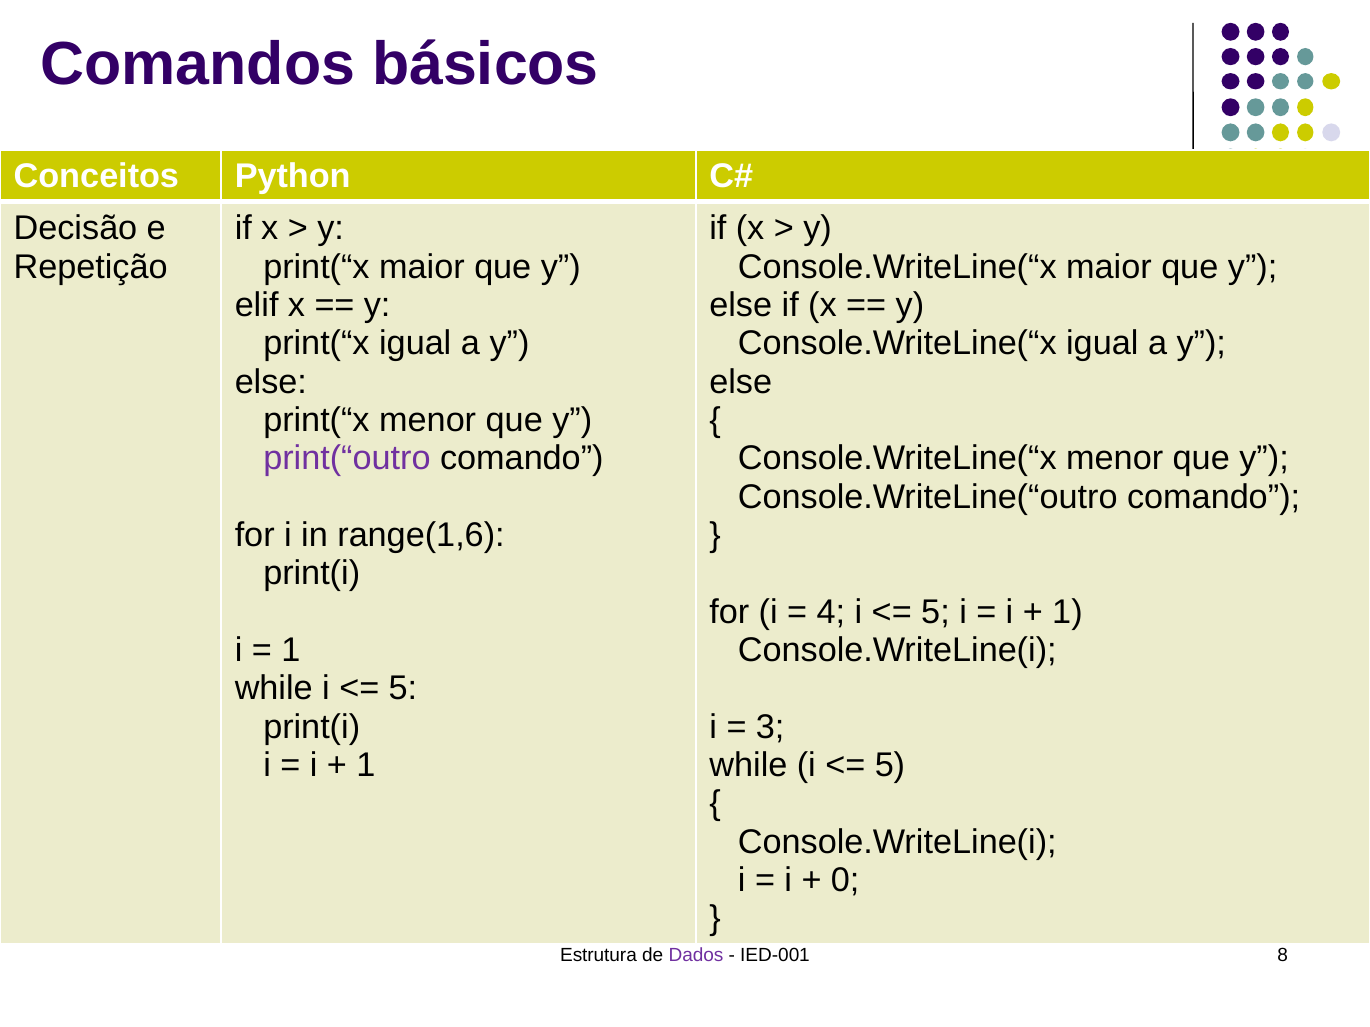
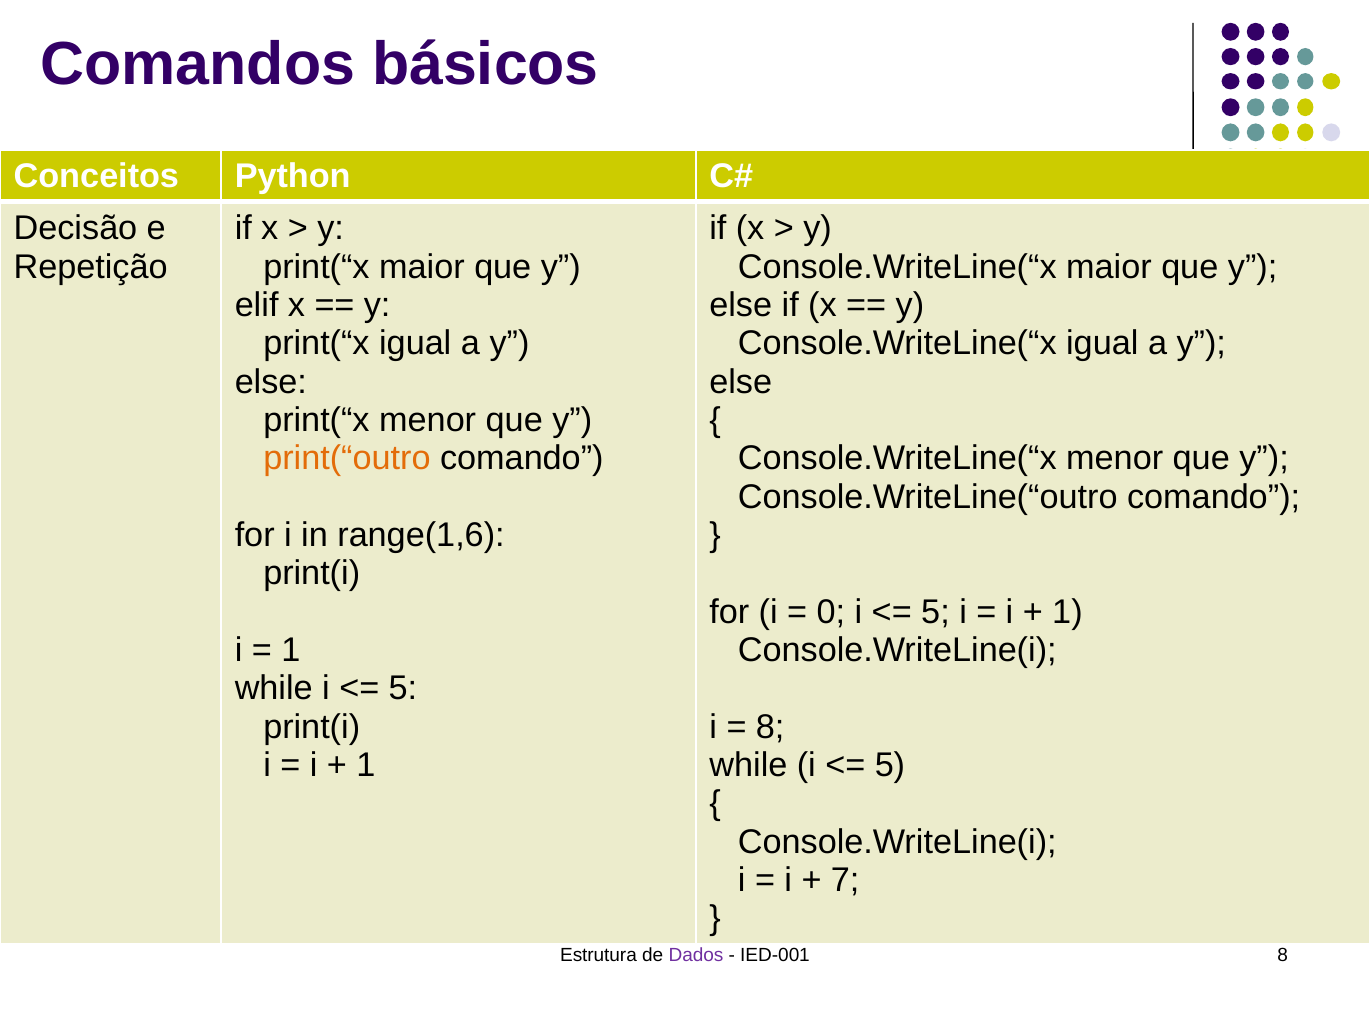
print(“outro colour: purple -> orange (347, 459)
4: 4 -> 0 (831, 612)
3: 3 -> 8 (770, 727)
0: 0 -> 7 (845, 880)
